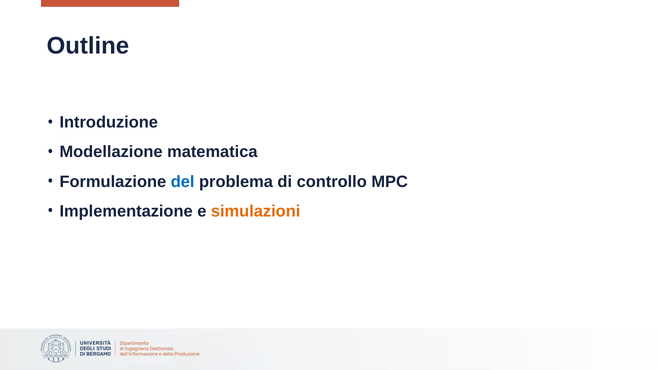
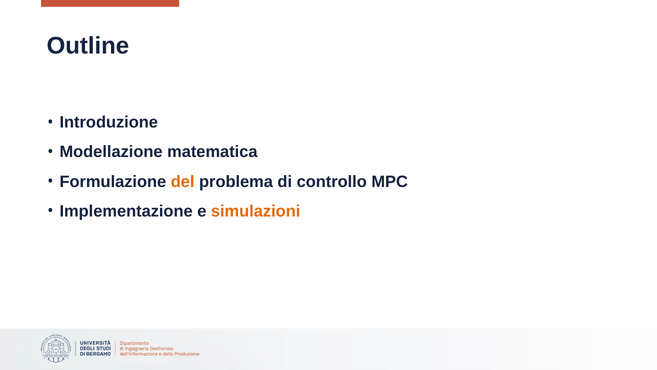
del colour: blue -> orange (183, 181)
